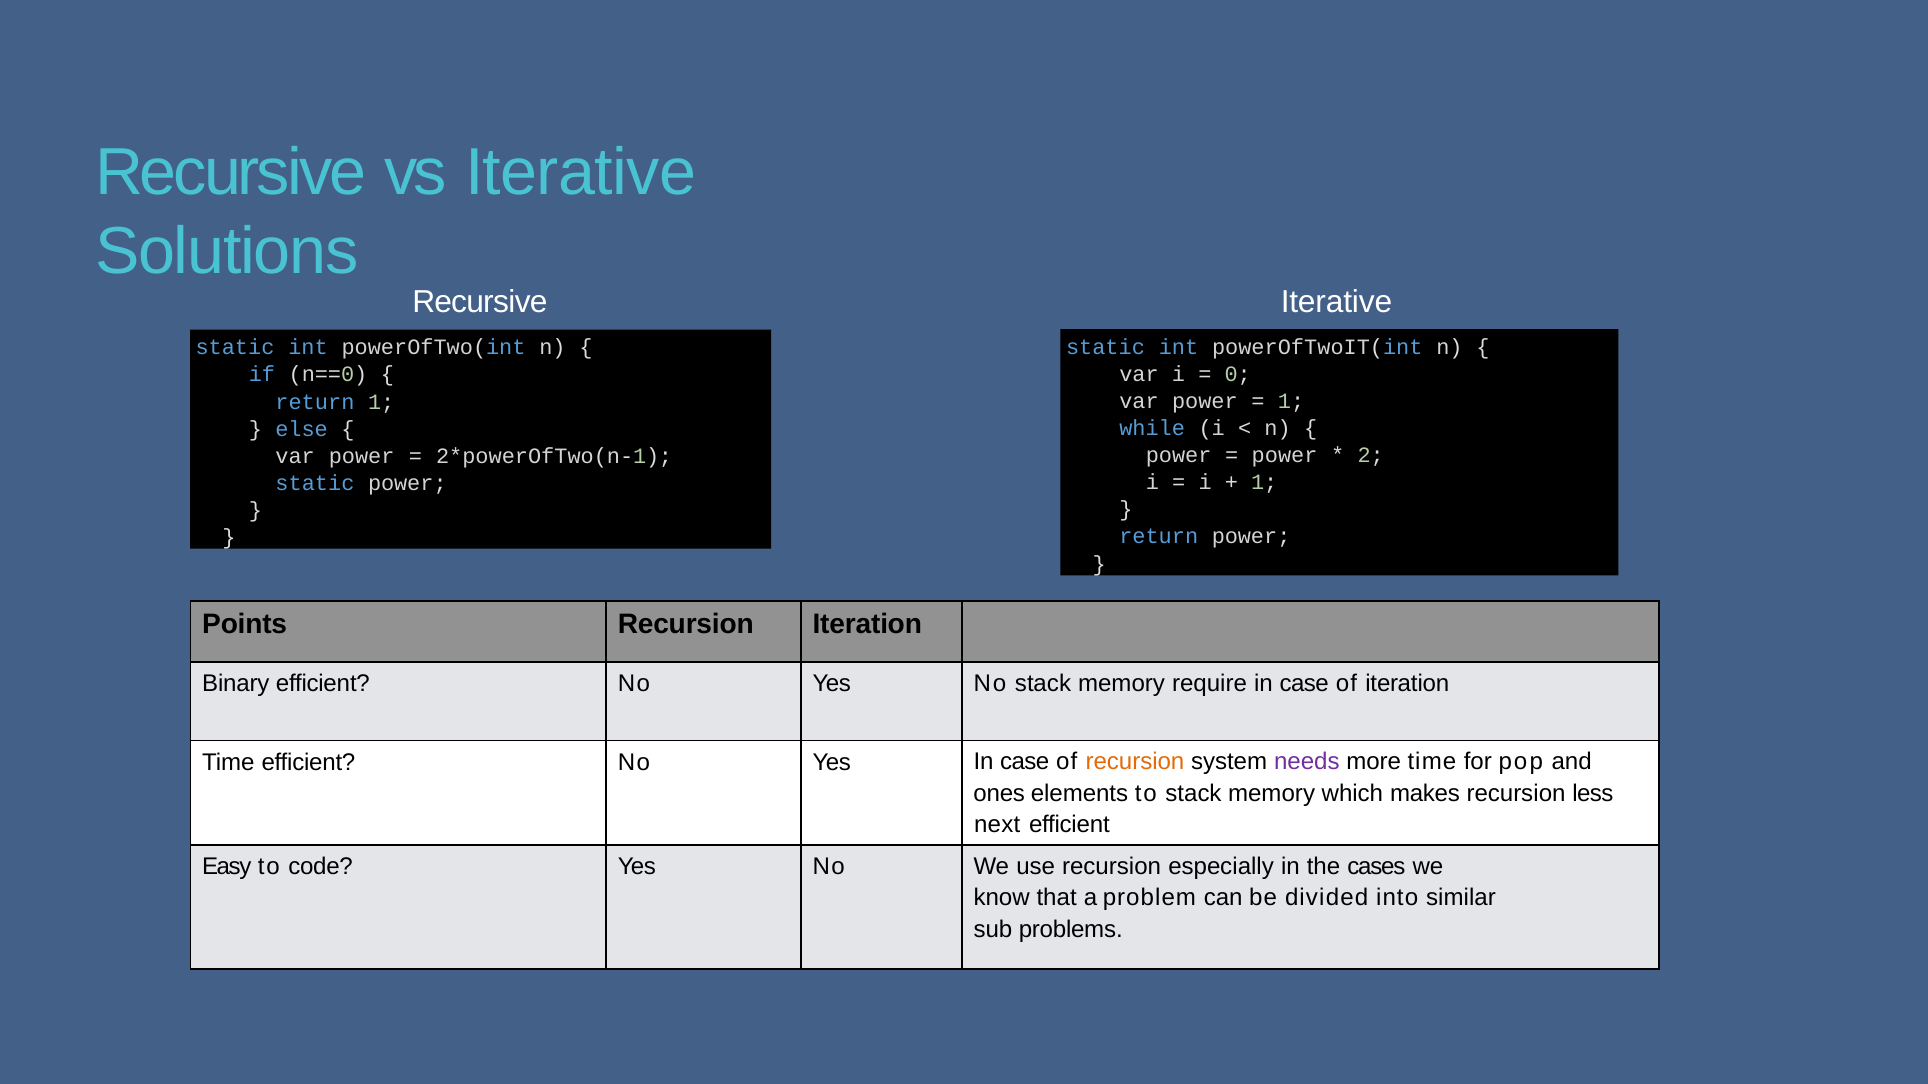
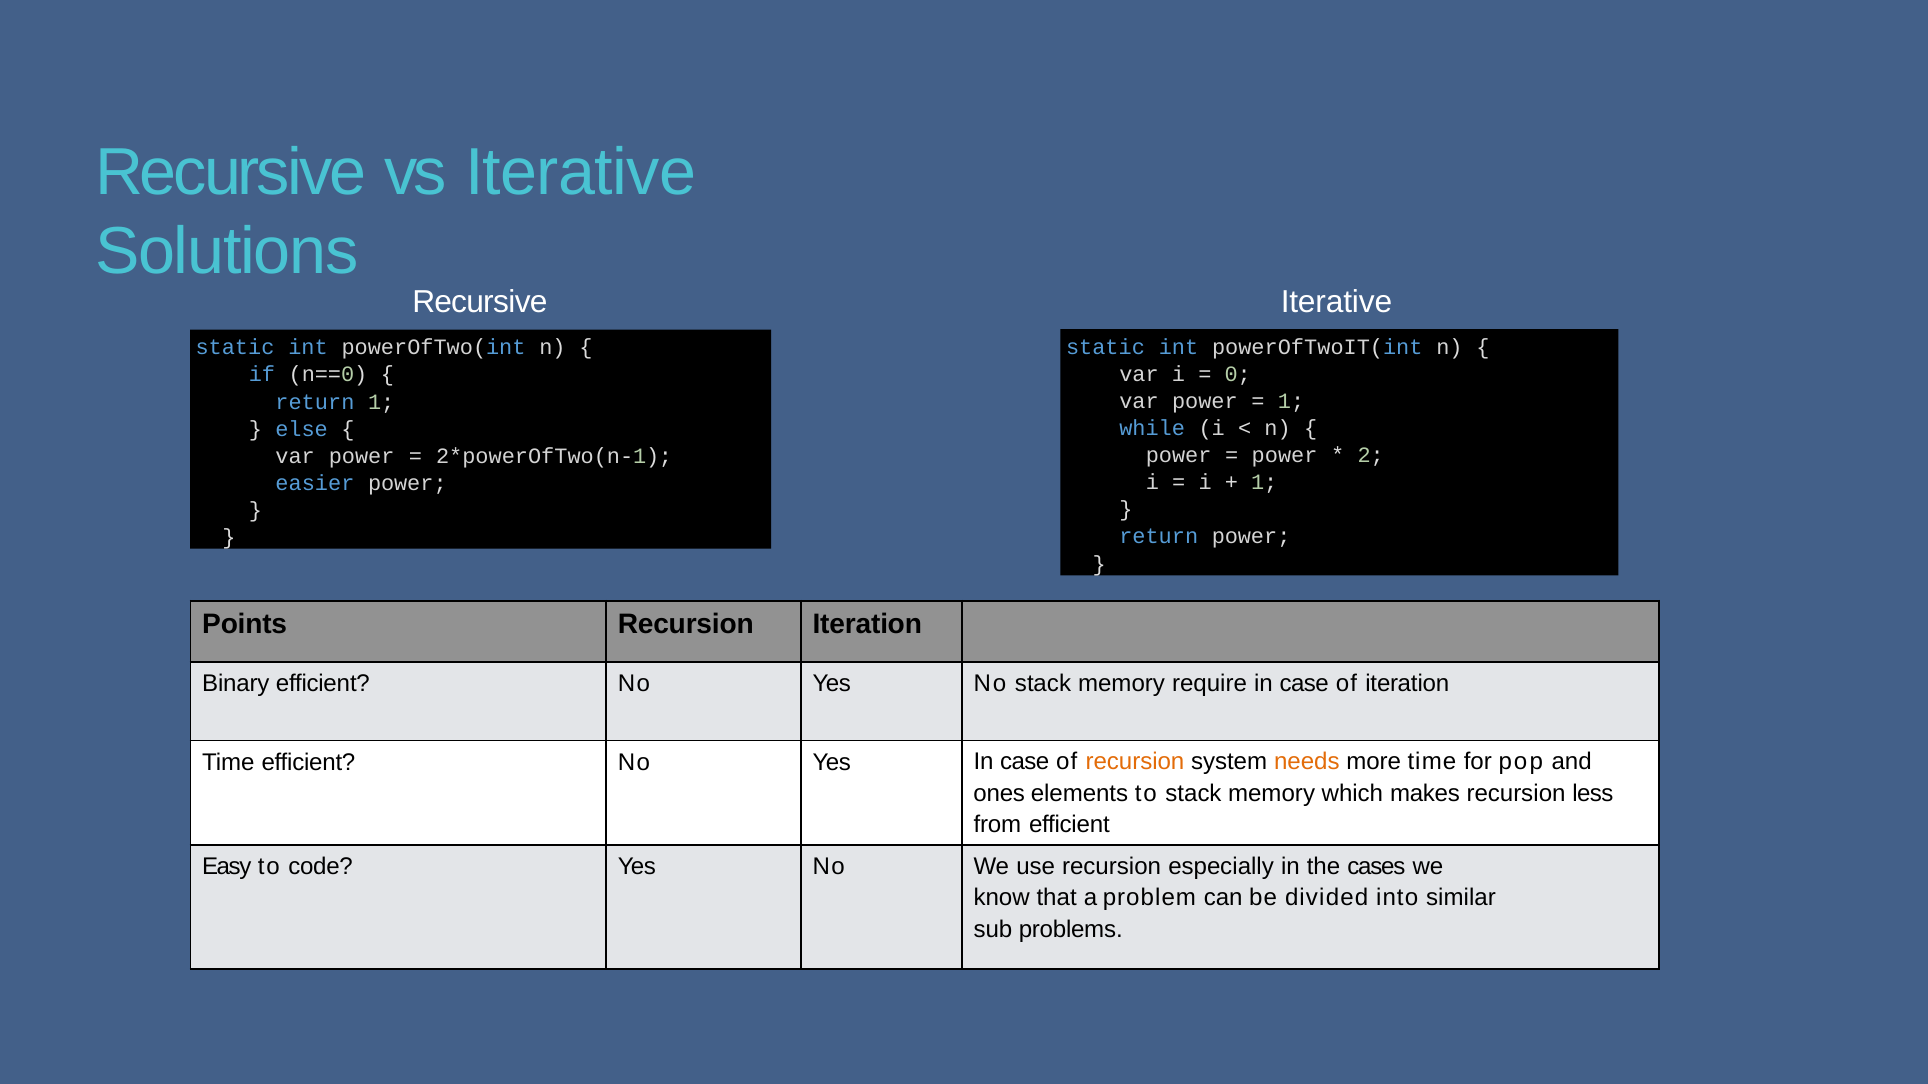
static: static -> easier (315, 483)
needs colour: purple -> orange (1307, 762)
next: next -> from (997, 825)
